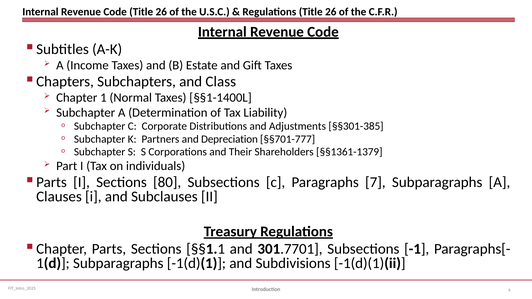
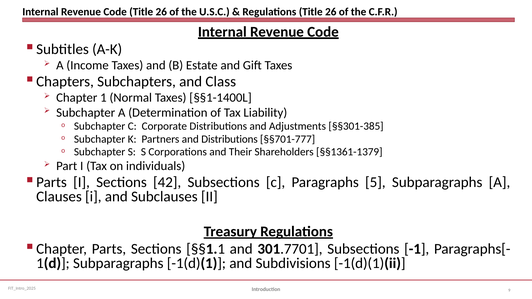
and Depreciation: Depreciation -> Distributions (230, 139)
80: 80 -> 42 (167, 182)
7: 7 -> 5 (375, 182)
